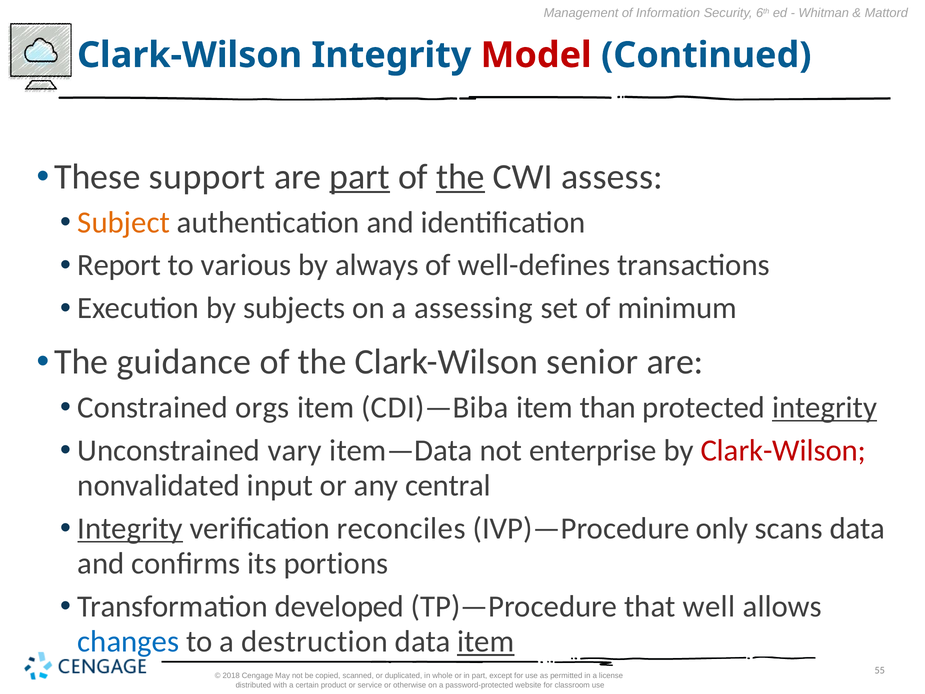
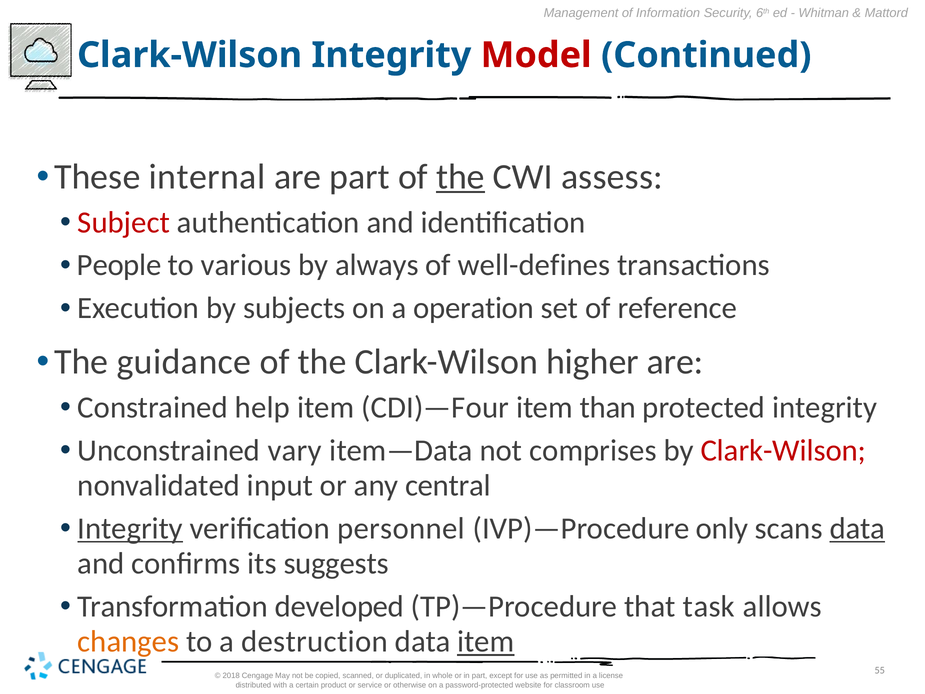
support: support -> internal (207, 177)
part underline: present -> none (360, 177)
Subject colour: orange -> red (124, 222)
Report: Report -> People (119, 265)
assessing: assessing -> operation (474, 308)
minimum: minimum -> reference (677, 308)
senior: senior -> higher (592, 362)
orgs: orgs -> help (262, 407)
CDI)—Biba: CDI)—Biba -> CDI)—Four (435, 407)
integrity underline: present -> none (825, 407)
enterprise: enterprise -> comprises (593, 450)
reconciles: reconciles -> personnel (401, 528)
data underline: none -> present (857, 528)
portions: portions -> suggests (336, 563)
well: well -> task (709, 606)
changes colour: blue -> orange (128, 641)
